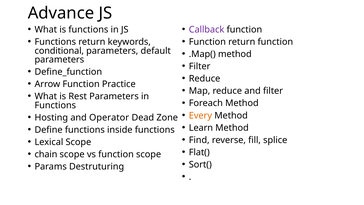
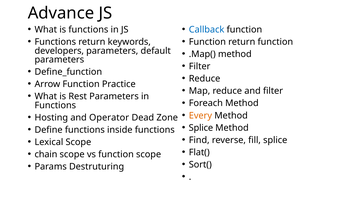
Callback colour: purple -> blue (207, 30)
conditional: conditional -> developers (59, 51)
Learn: Learn -> Splice (201, 128)
